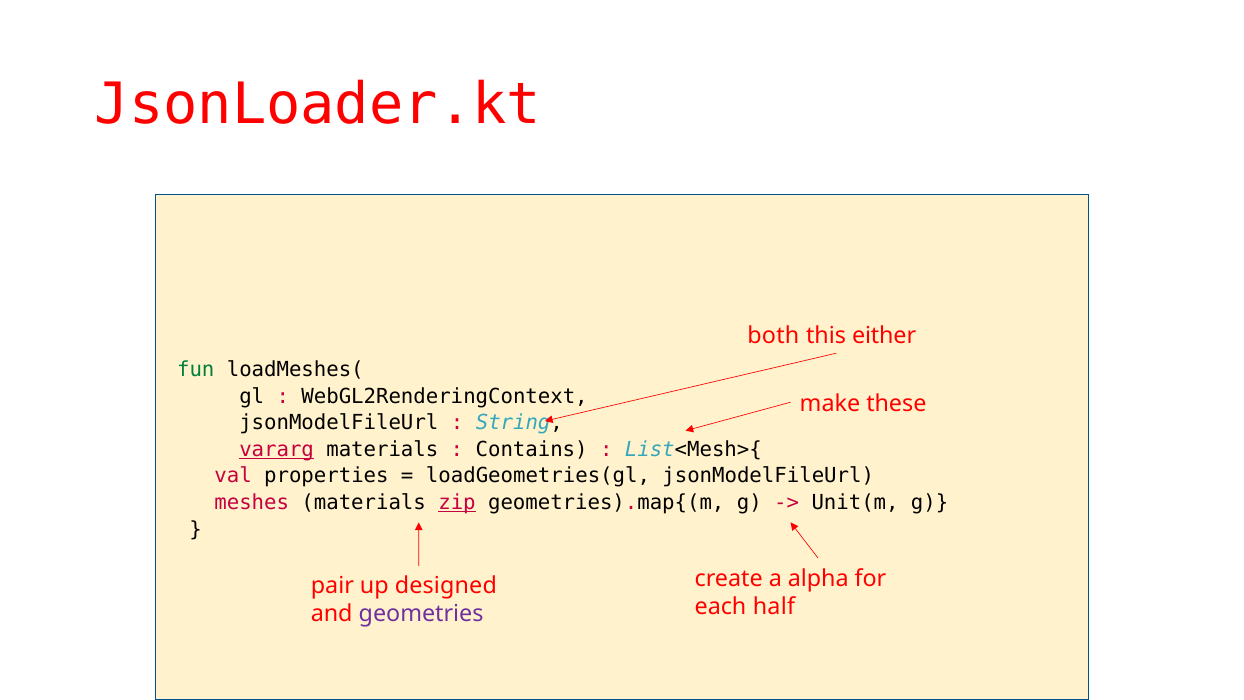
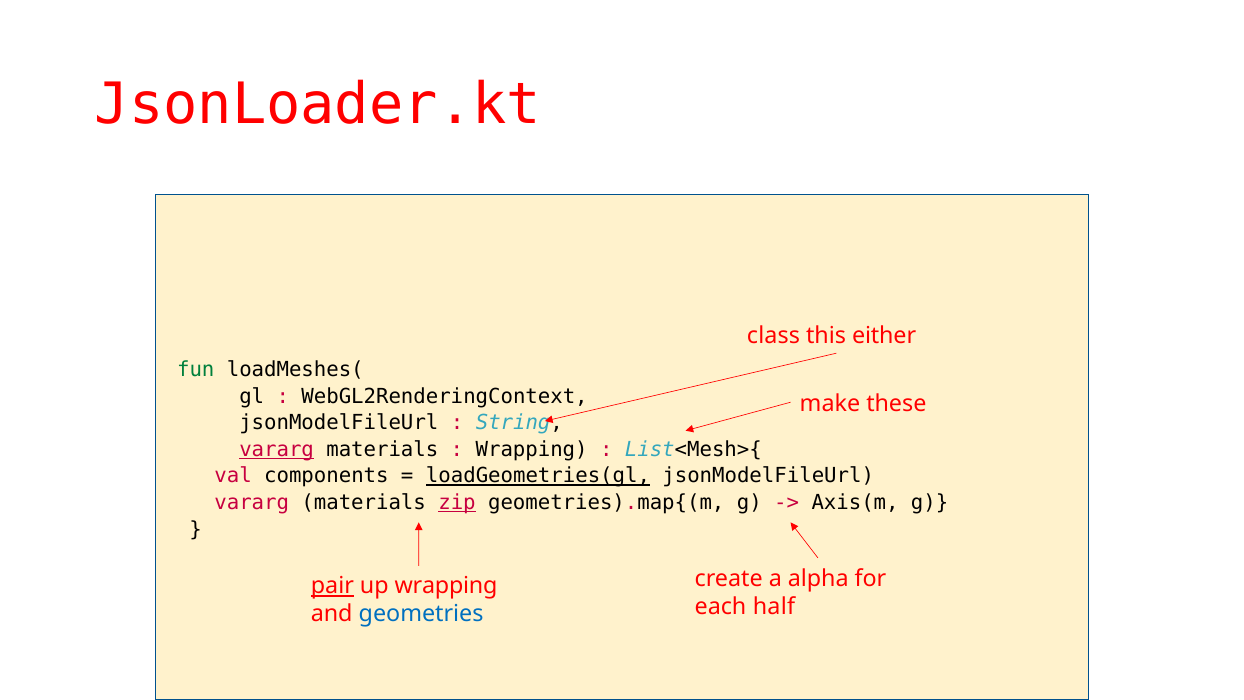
both: both -> class (773, 336)
Contains: Contains -> Wrapping (532, 449)
properties: properties -> components (326, 476)
loadGeometries(gl underline: none -> present (538, 476)
meshes: meshes -> vararg (252, 503)
Unit(m: Unit(m -> Axis(m (855, 503)
pair underline: none -> present (332, 586)
up designed: designed -> wrapping (446, 586)
geometries colour: purple -> blue (421, 614)
